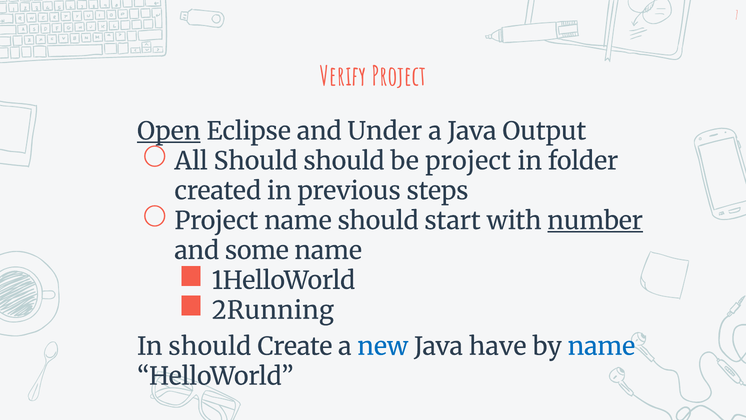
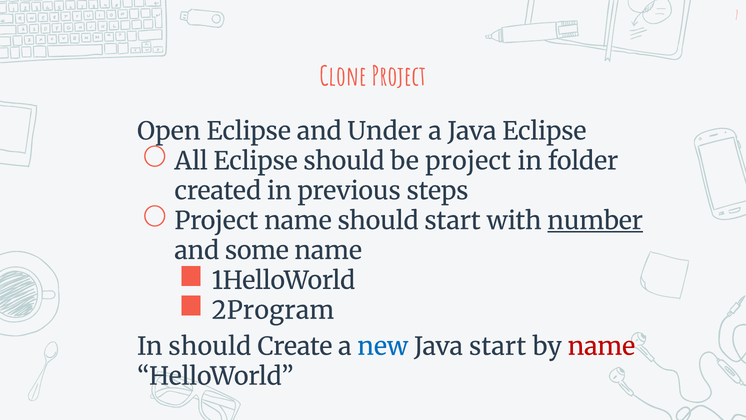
Verify: Verify -> Clone (343, 77)
Open underline: present -> none (169, 131)
Java Output: Output -> Eclipse (544, 131)
All Should: Should -> Eclipse (256, 161)
2Running: 2Running -> 2Program (273, 310)
Java have: have -> start (498, 346)
name colour: blue -> red (601, 346)
